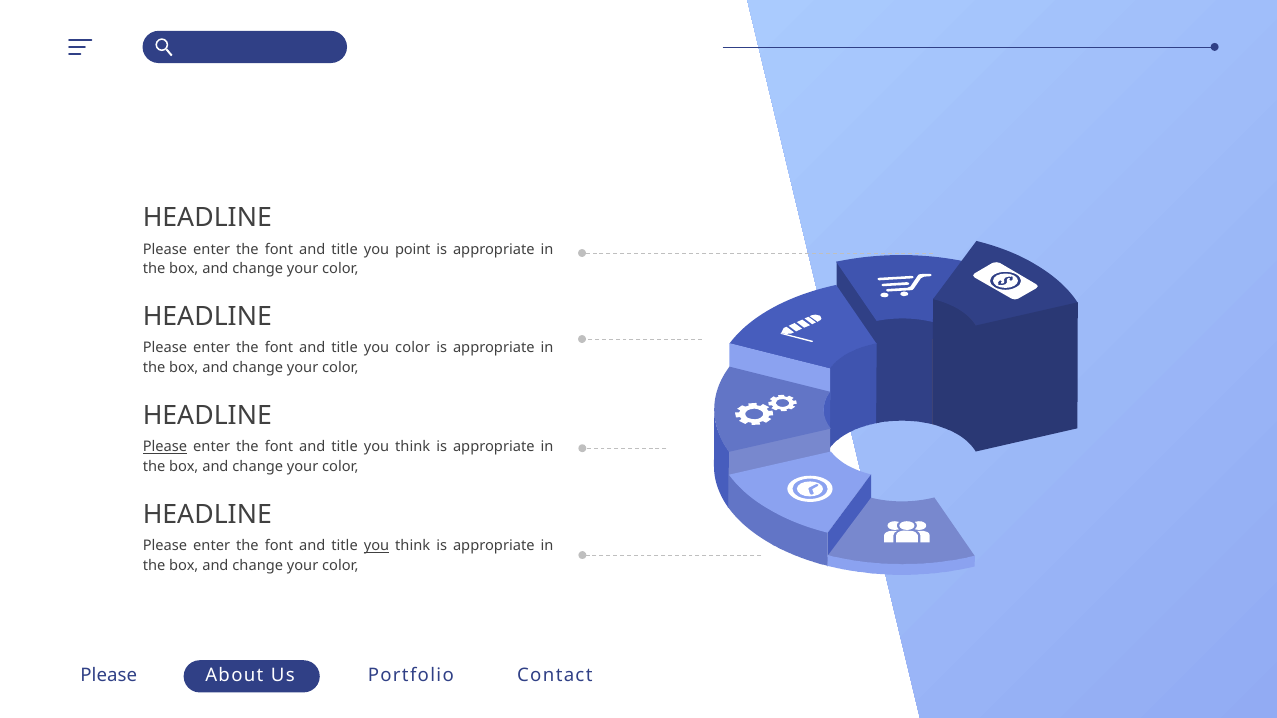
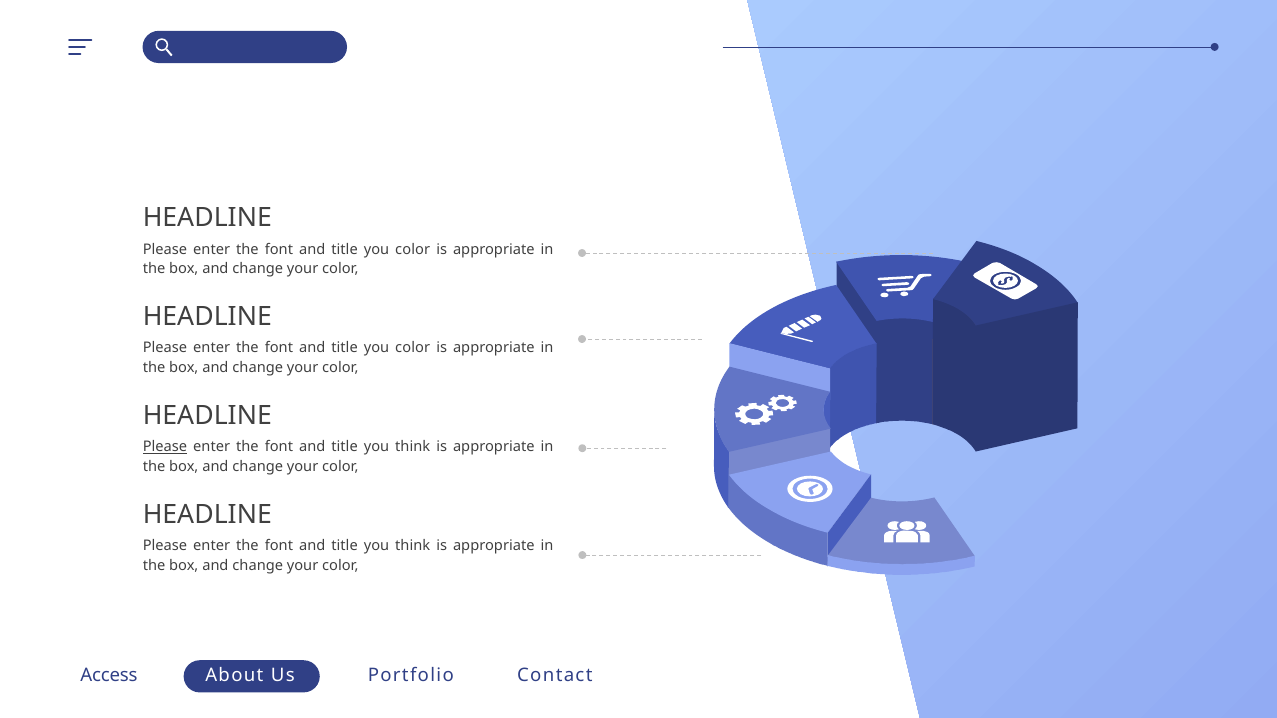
point: point -> color (413, 249)
you underline: present -> none (377, 546)
Please: Please -> Access (109, 675)
